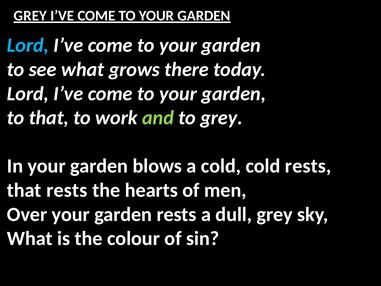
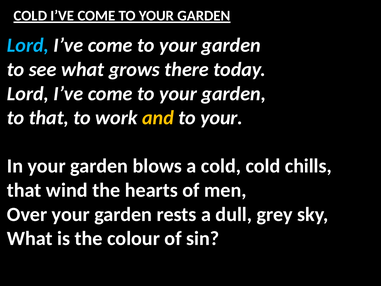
GREY: GREY -> COLD (30, 16)
and colour: light green -> yellow (158, 118)
grey: grey -> your (222, 118)
cold rests: rests -> chills (308, 166)
that rests: rests -> wind (67, 190)
